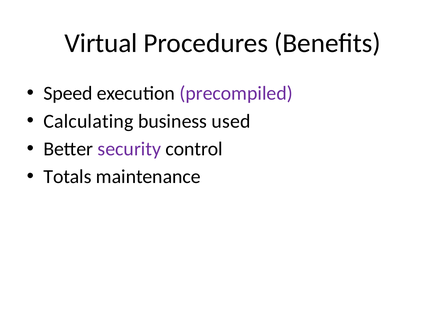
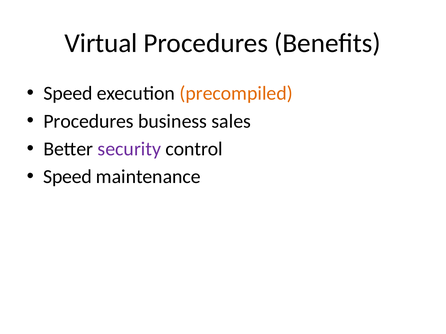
precompiled colour: purple -> orange (236, 94)
Calculating: Calculating -> Procedures (89, 121)
used: used -> sales (231, 121)
Totals: Totals -> Speed (68, 177)
